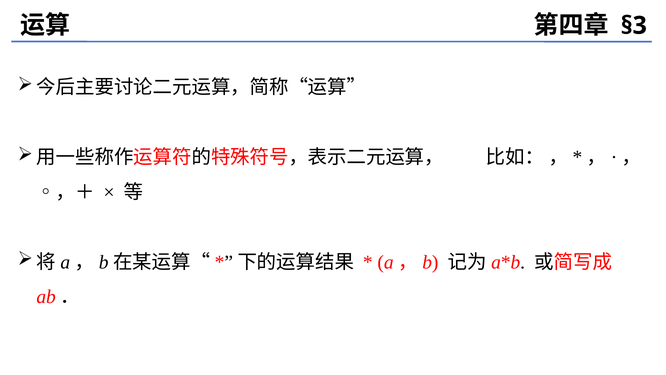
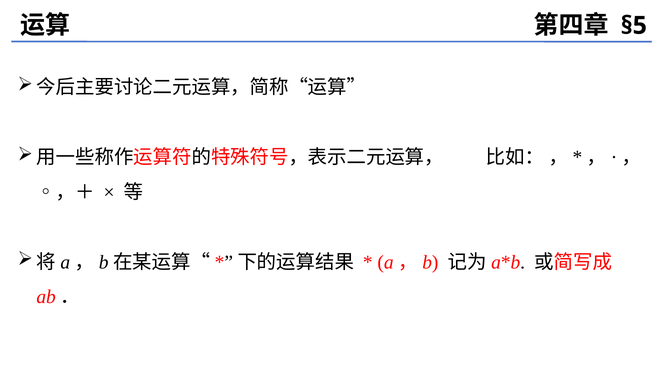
§3: §3 -> §5 (634, 26)
